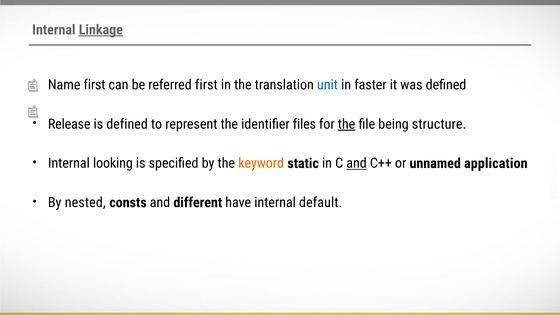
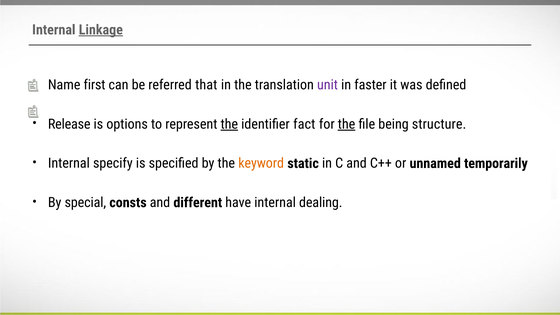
referred first: first -> that (206, 85)
unit colour: blue -> purple (328, 85)
is defined: defined -> options (127, 124)
the underline: none -> present (229, 124)
files: files -> fact (304, 124)
looking: looking -> specify (113, 163)
and underline: present -> none (357, 163)
application: application -> temporarily (496, 163)
nested: nested -> special (85, 203)
default: default -> dealing (321, 203)
